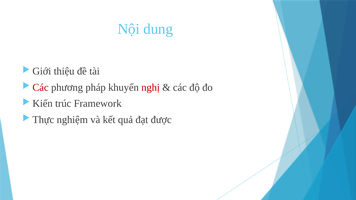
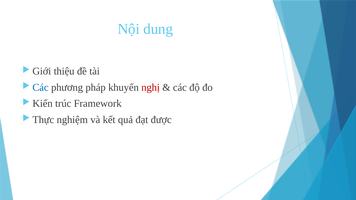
Các colour: red -> blue (41, 88)
